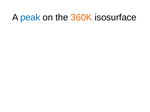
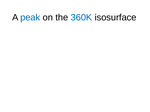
360K colour: orange -> blue (81, 18)
